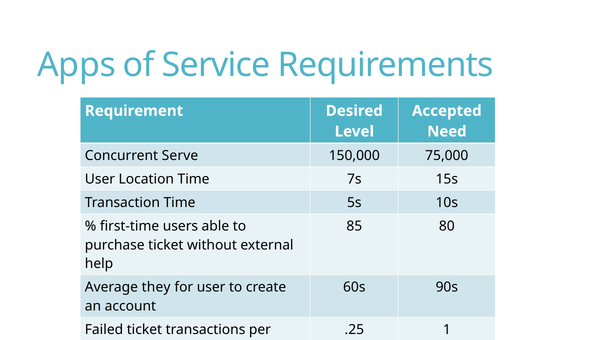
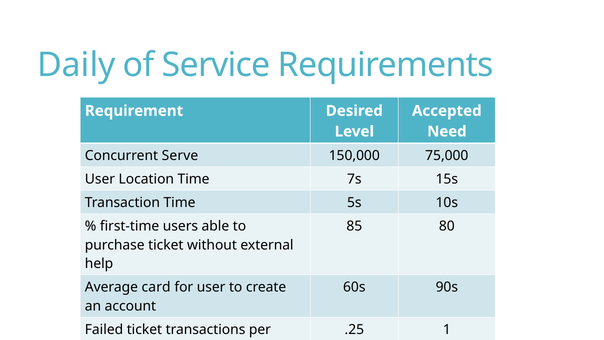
Apps: Apps -> Daily (76, 65)
they: they -> card (156, 287)
